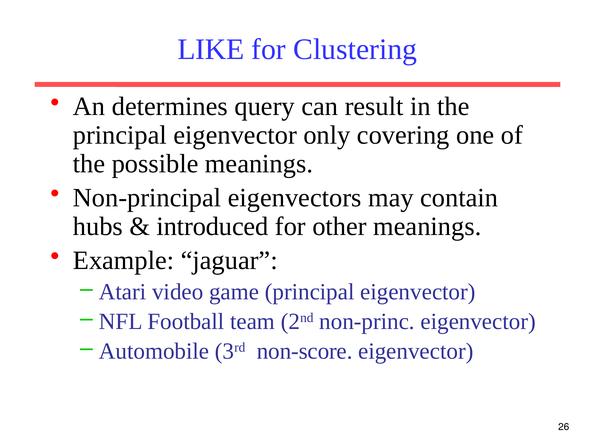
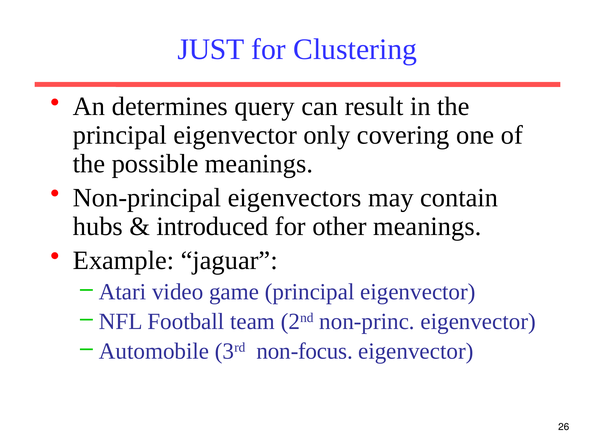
LIKE: LIKE -> JUST (211, 49)
non-score: non-score -> non-focus (305, 351)
